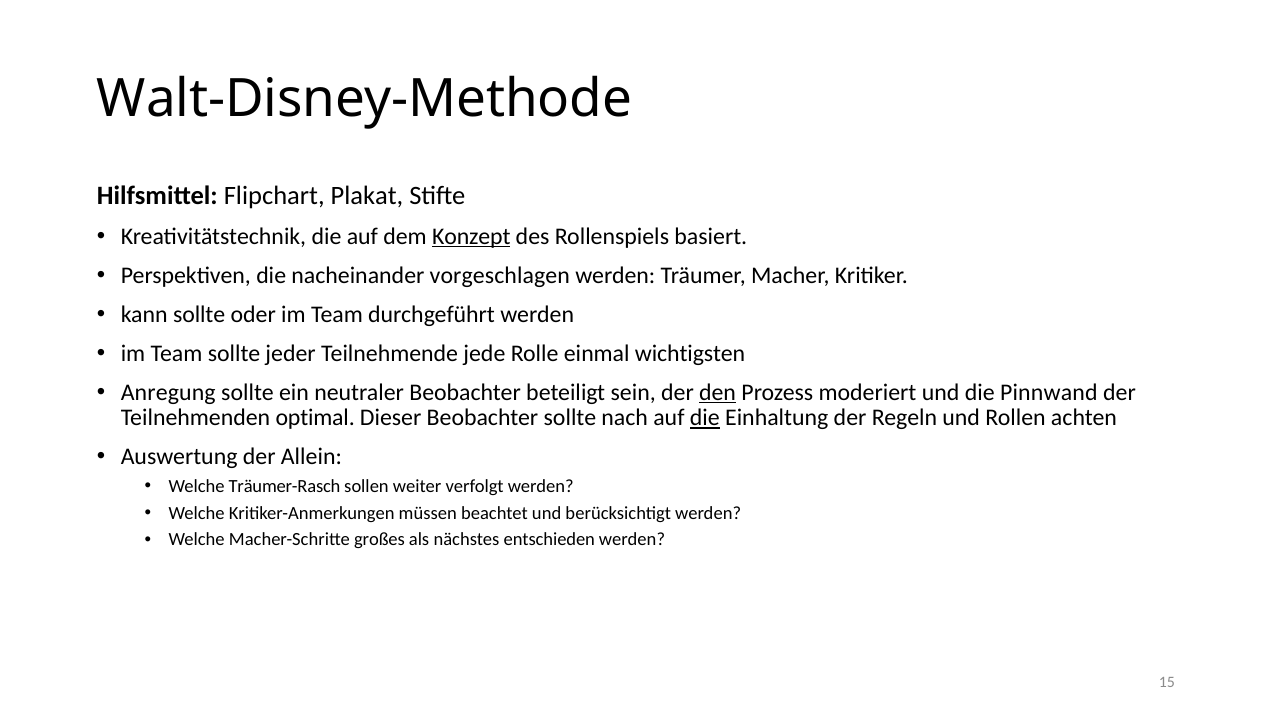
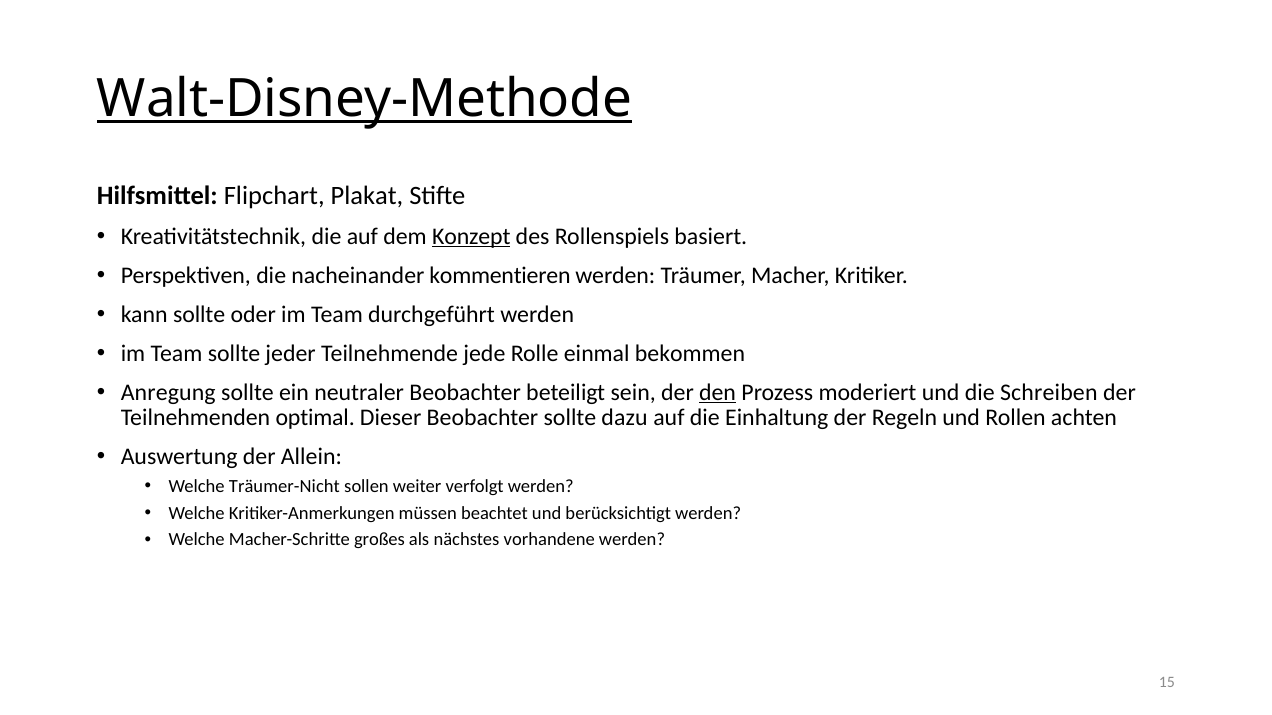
Walt-Disney-Methode underline: none -> present (365, 99)
vorgeschlagen: vorgeschlagen -> kommentieren (500, 275)
wichtigsten: wichtigsten -> bekommen (690, 353)
Pinnwand: Pinnwand -> Schreiben (1049, 392)
nach: nach -> dazu (625, 418)
die underline: present -> none (705, 418)
Träumer-Rasch: Träumer-Rasch -> Träumer-Nicht (284, 487)
entschieden: entschieden -> vorhandene (549, 540)
